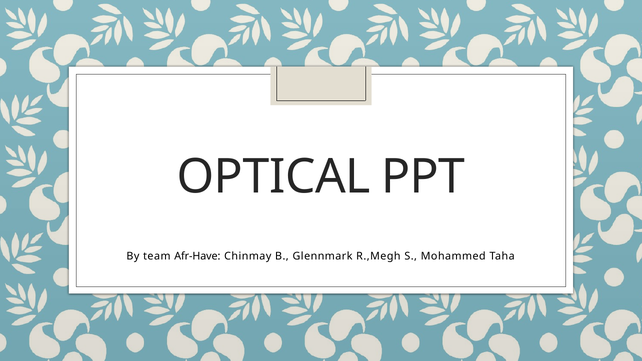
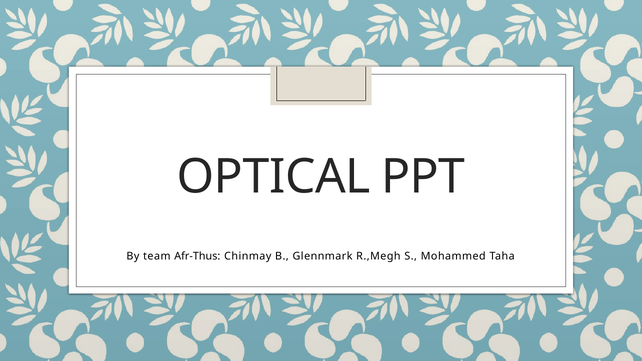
Afr-Have: Afr-Have -> Afr-Thus (197, 256)
